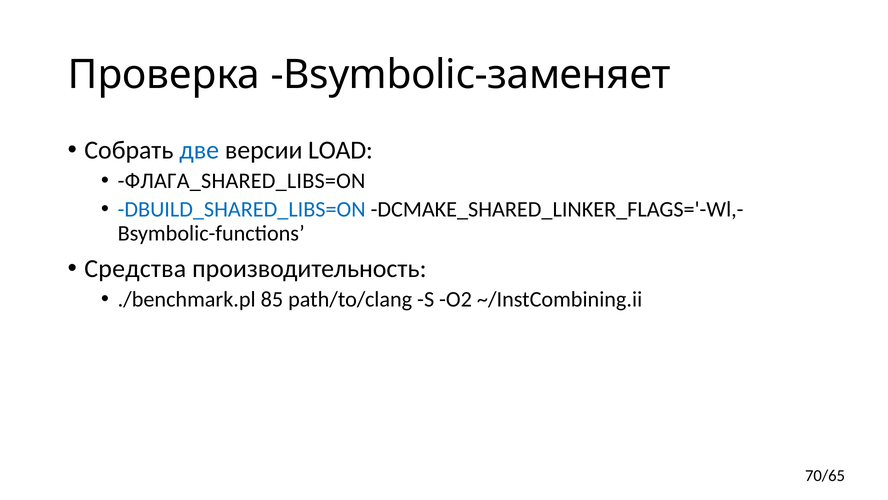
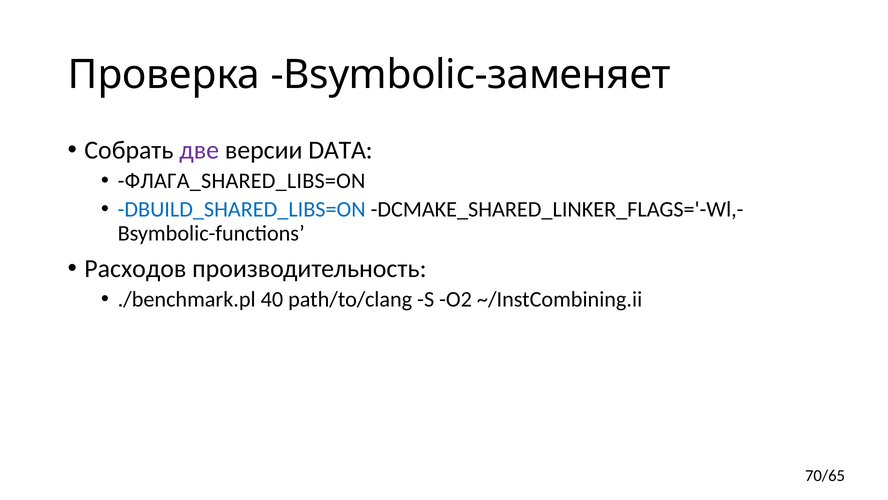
две colour: blue -> purple (199, 150)
LOAD: LOAD -> DATA (340, 150)
Средства: Средства -> Расходов (135, 268)
85: 85 -> 40 (272, 299)
